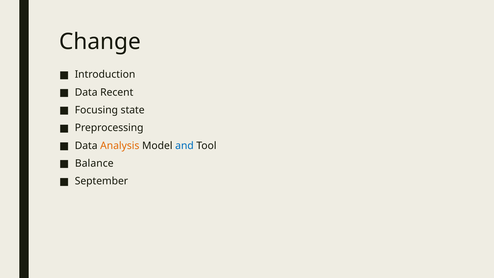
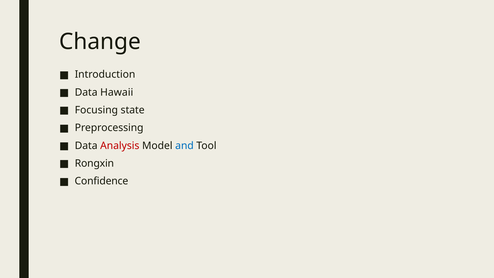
Recent: Recent -> Hawaii (117, 92)
Analysis colour: orange -> red (120, 146)
Balance: Balance -> Rongxin (94, 163)
September: September -> Confidence (101, 181)
